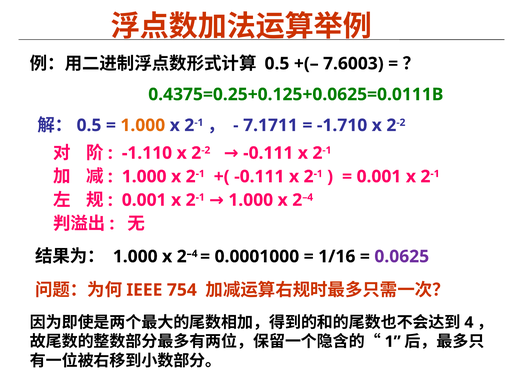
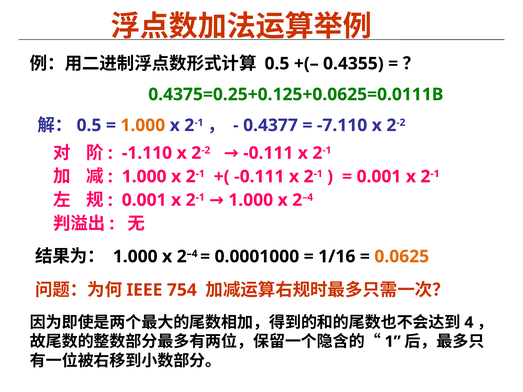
7.6003: 7.6003 -> 0.4355 (353, 64)
7.1711: 7.1711 -> 0.4377 (271, 125)
-1.710: -1.710 -> -7.110 (342, 125)
0.0625 colour: purple -> orange (402, 257)
